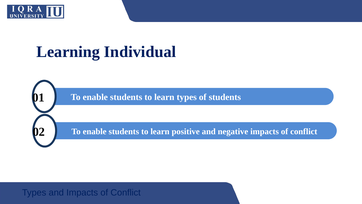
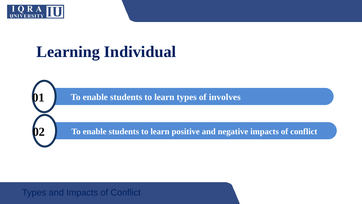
of students: students -> involves (225, 97)
